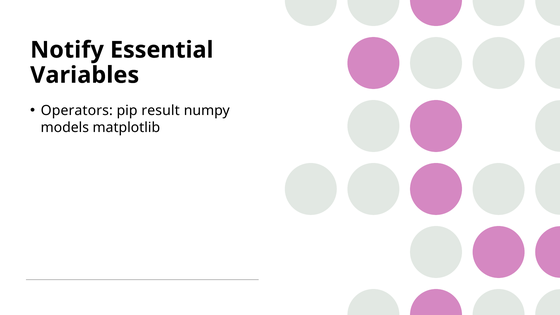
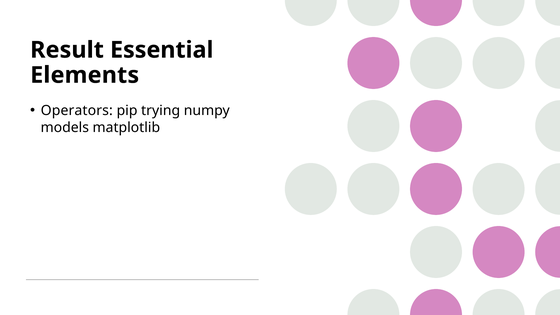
Notify: Notify -> Result (67, 50)
Variables: Variables -> Elements (85, 75)
result: result -> trying (161, 111)
